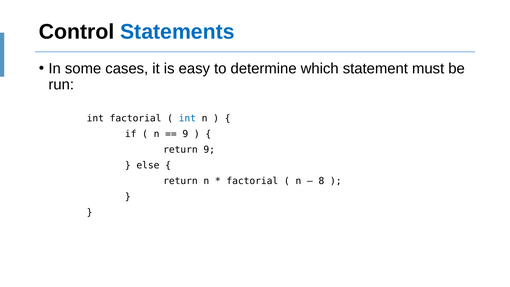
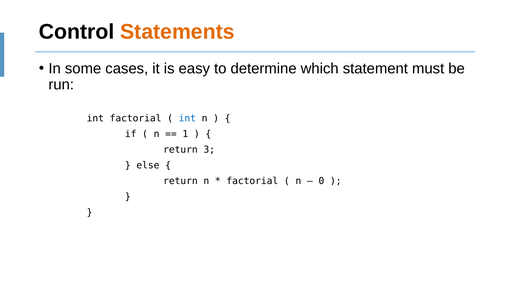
Statements colour: blue -> orange (177, 32)
9: 9 -> 1 (185, 134)
return 9: 9 -> 3 (209, 150)
8: 8 -> 0 (321, 181)
